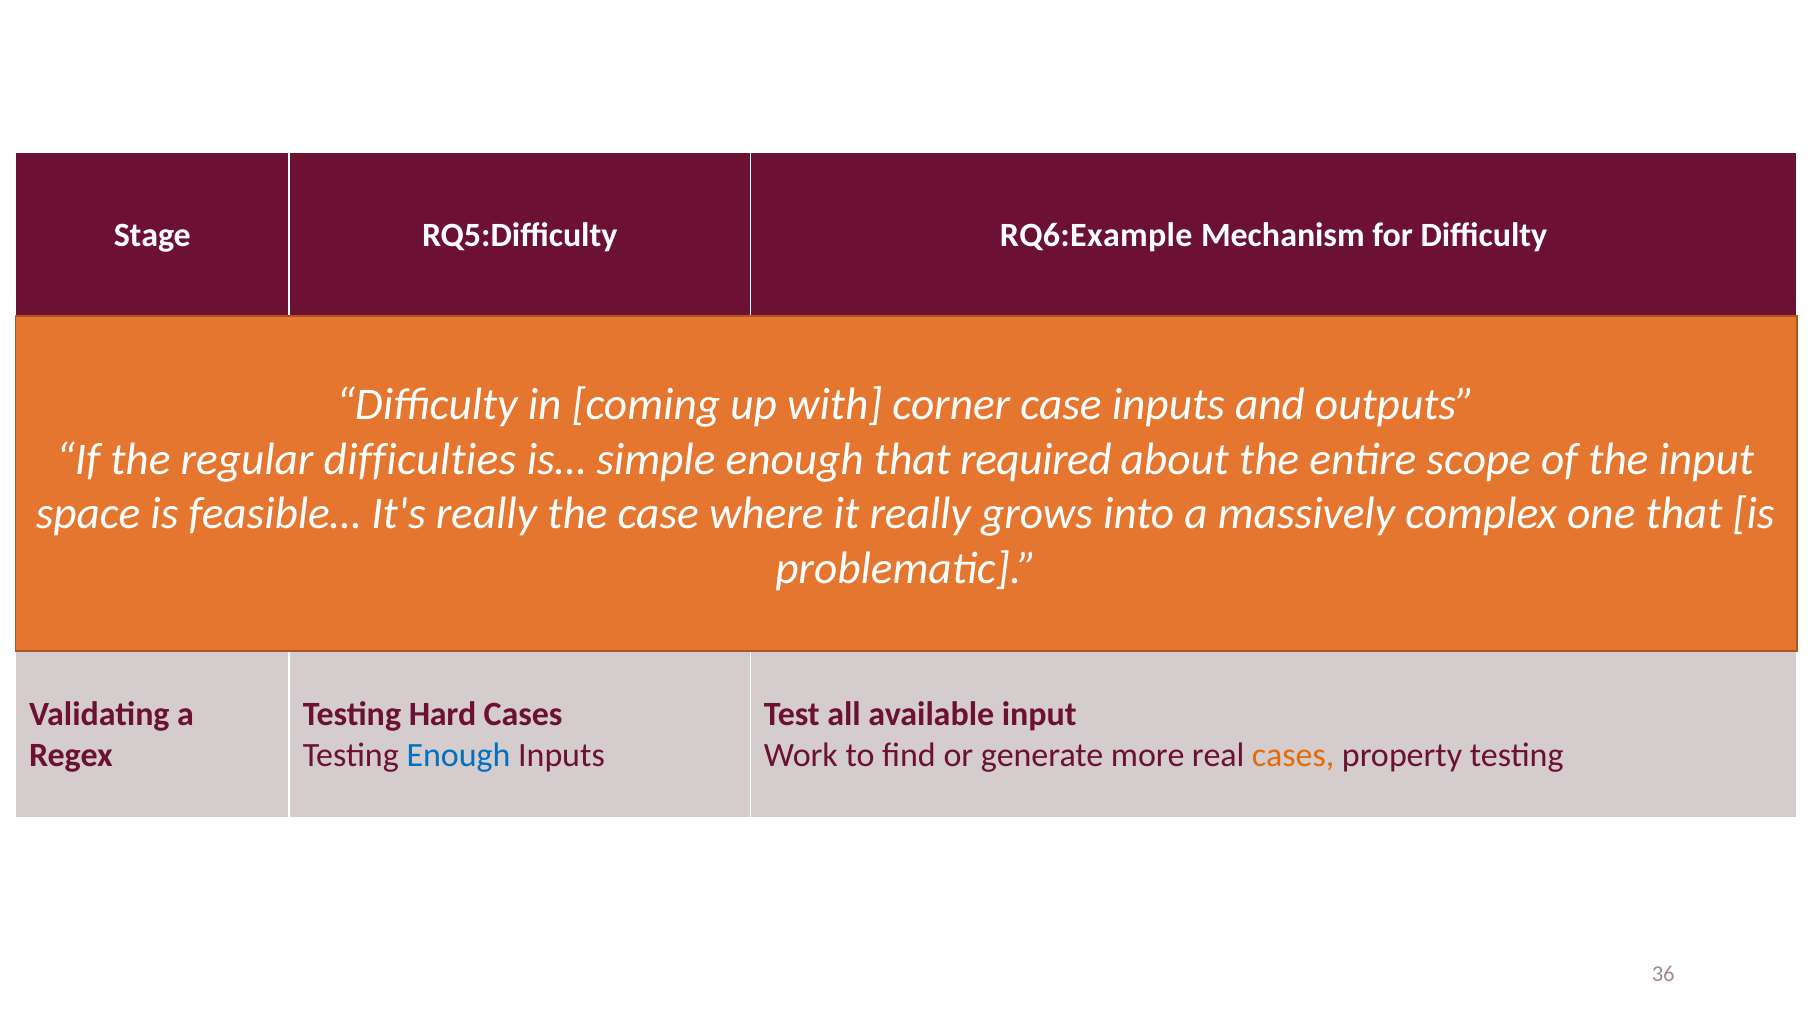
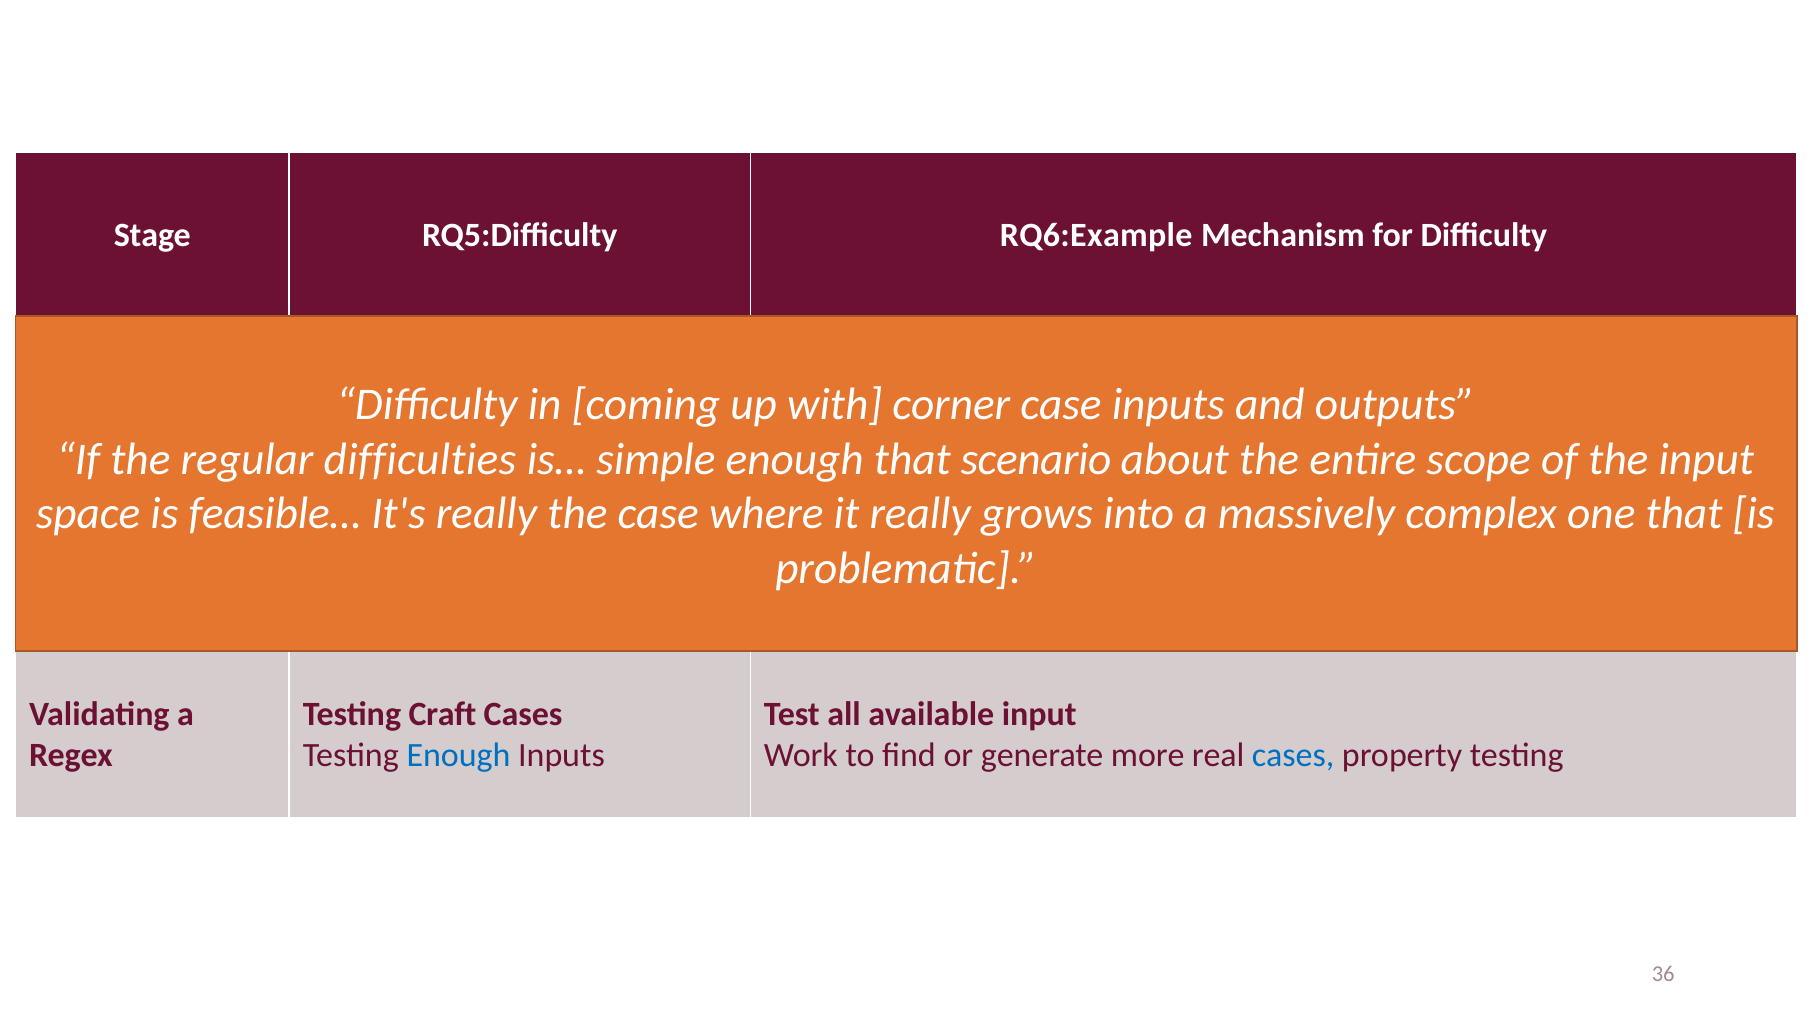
required: required -> scenario (1036, 459)
Hard: Hard -> Craft (443, 714)
cases colour: orange -> blue (1293, 755)
